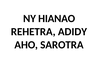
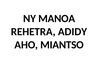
HIANAO: HIANAO -> MANOA (57, 18)
SAROTRA: SAROTRA -> MIANTSO (62, 45)
